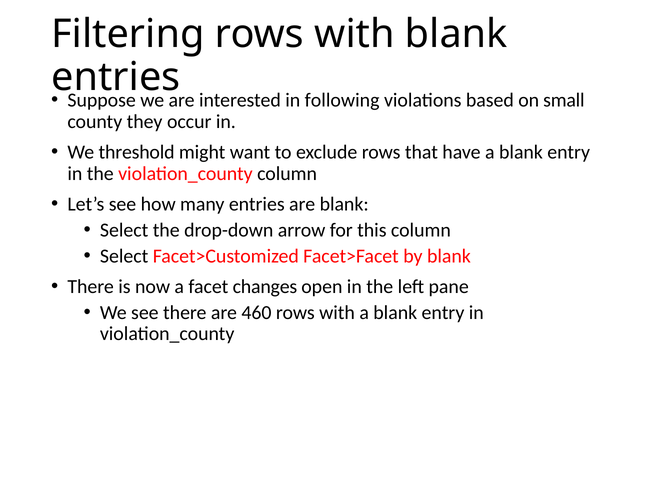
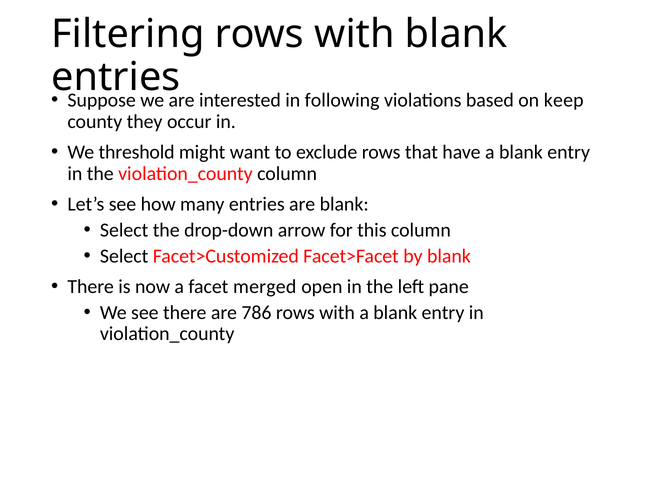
small: small -> keep (564, 100)
changes: changes -> merged (265, 286)
460: 460 -> 786 (256, 312)
